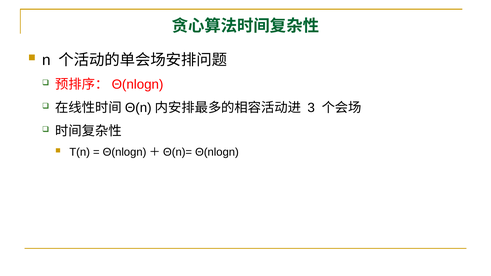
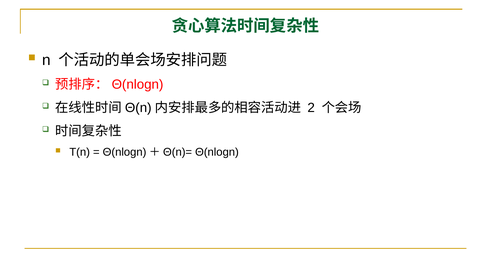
3: 3 -> 2 (311, 108)
